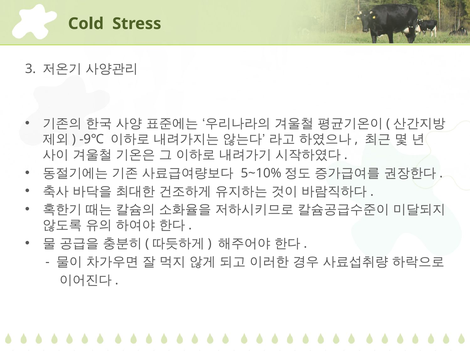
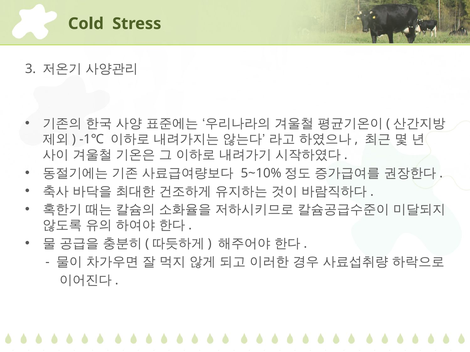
-9℃: -9℃ -> -1℃ (92, 139)
